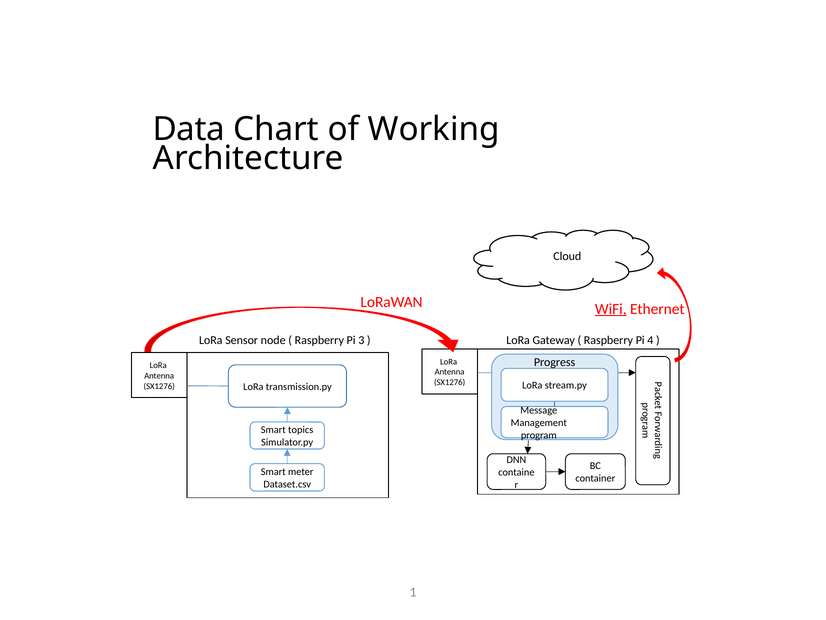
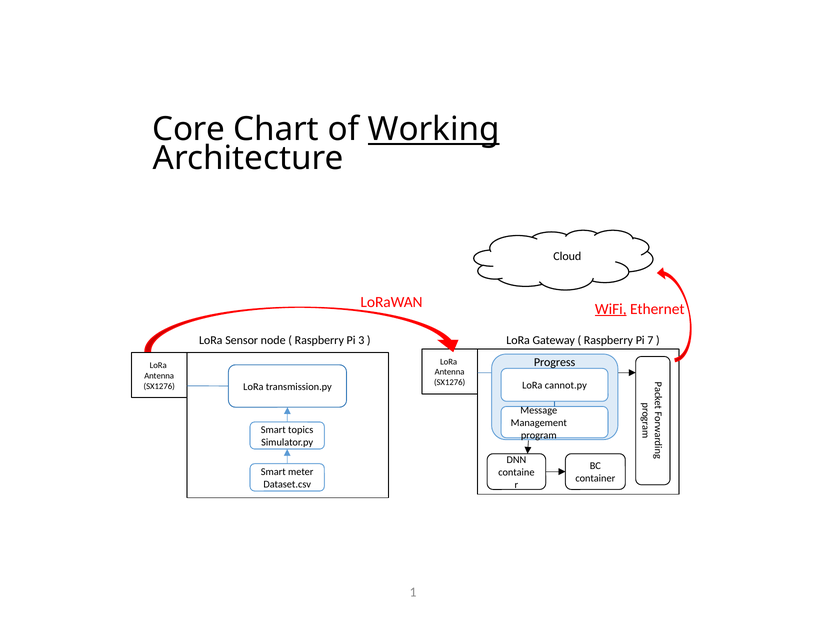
Data: Data -> Core (189, 129)
Working underline: none -> present (434, 129)
4: 4 -> 7 (650, 340)
stream.py: stream.py -> cannot.py (566, 385)
